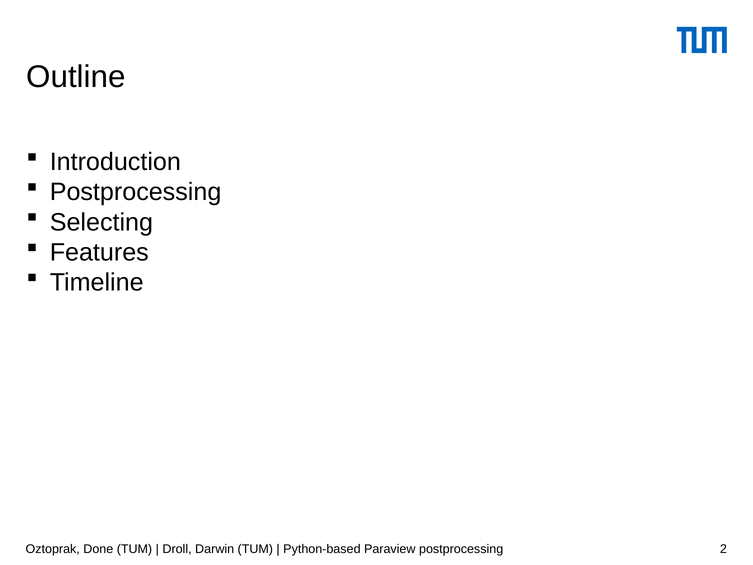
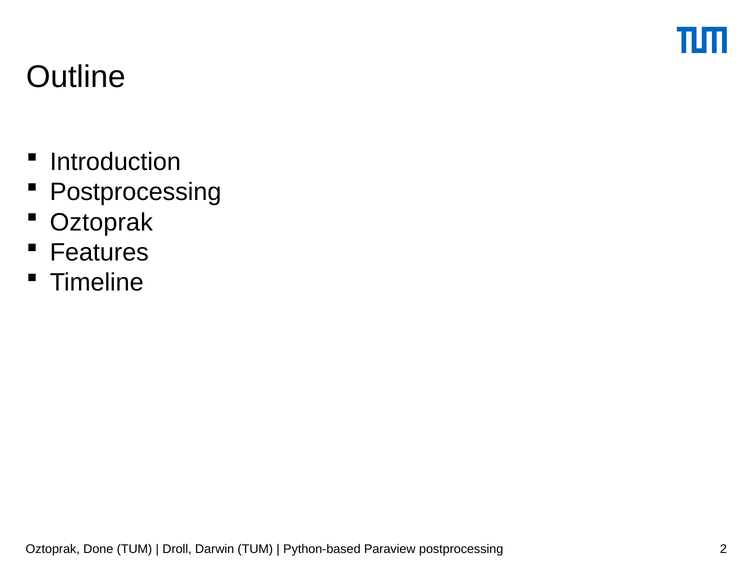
Selecting: Selecting -> Oztoprak (101, 222)
